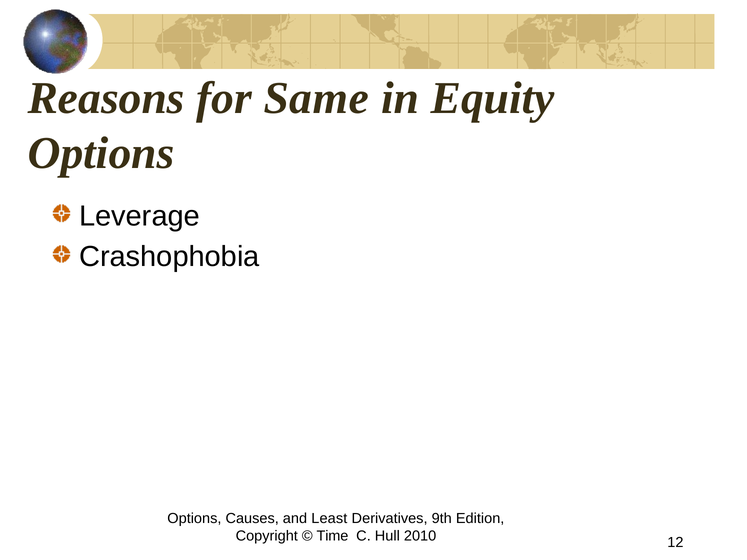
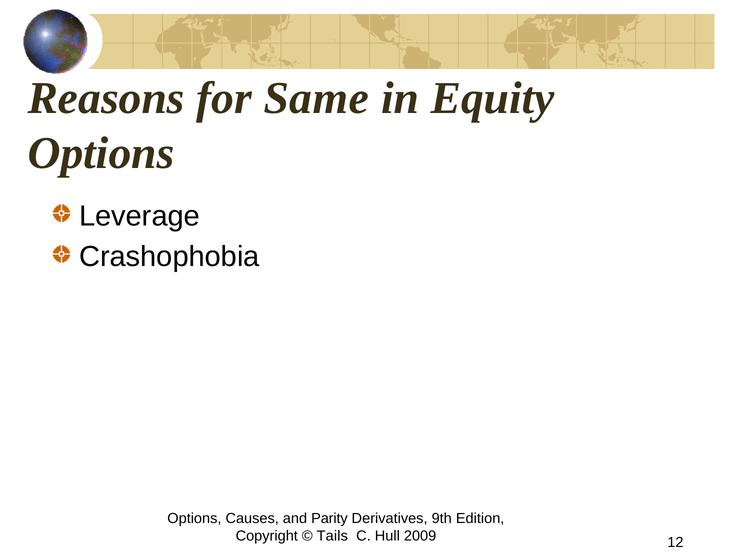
Least: Least -> Parity (329, 519)
Time: Time -> Tails (332, 536)
2010: 2010 -> 2009 (420, 536)
